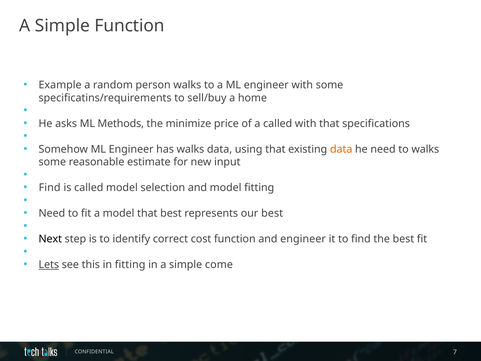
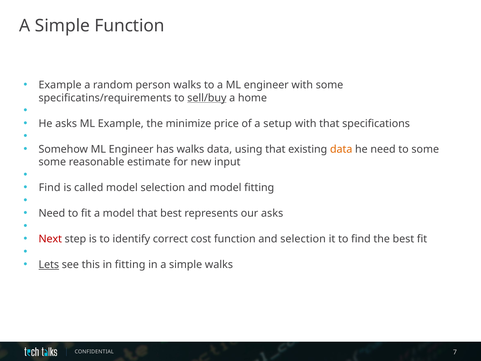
sell/buy underline: none -> present (207, 98)
ML Methods: Methods -> Example (121, 123)
a called: called -> setup (278, 123)
to walks: walks -> some (425, 149)
our best: best -> asks (272, 213)
Next colour: black -> red (50, 239)
and engineer: engineer -> selection (303, 239)
simple come: come -> walks (219, 265)
